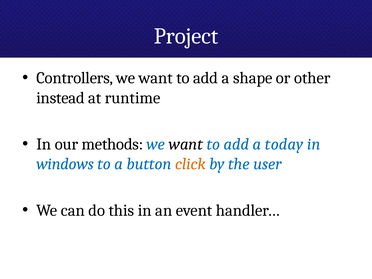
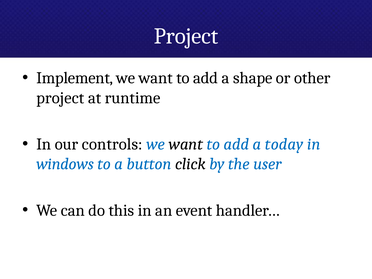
Controllers: Controllers -> Implement (75, 78)
instead: instead -> project (60, 98)
methods: methods -> controls (112, 144)
click colour: orange -> black (190, 164)
